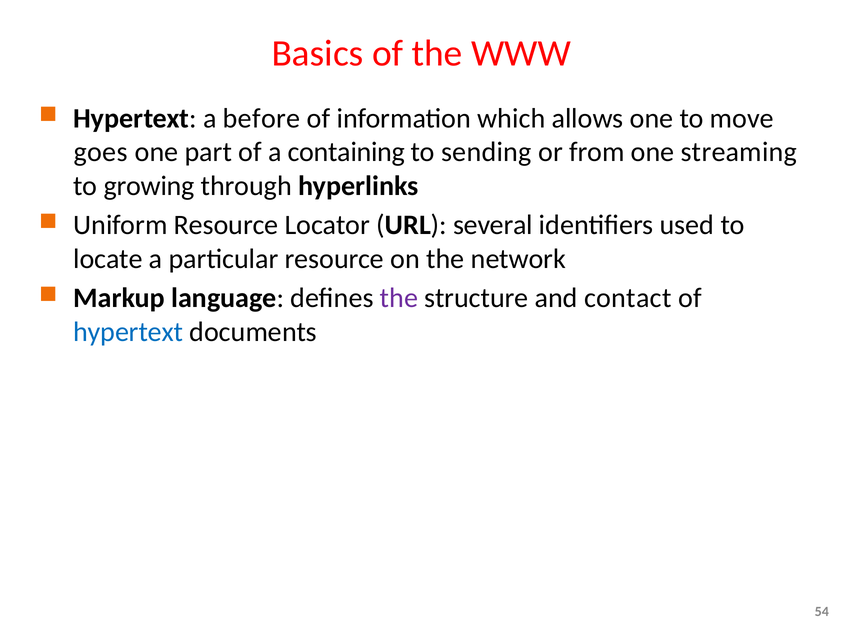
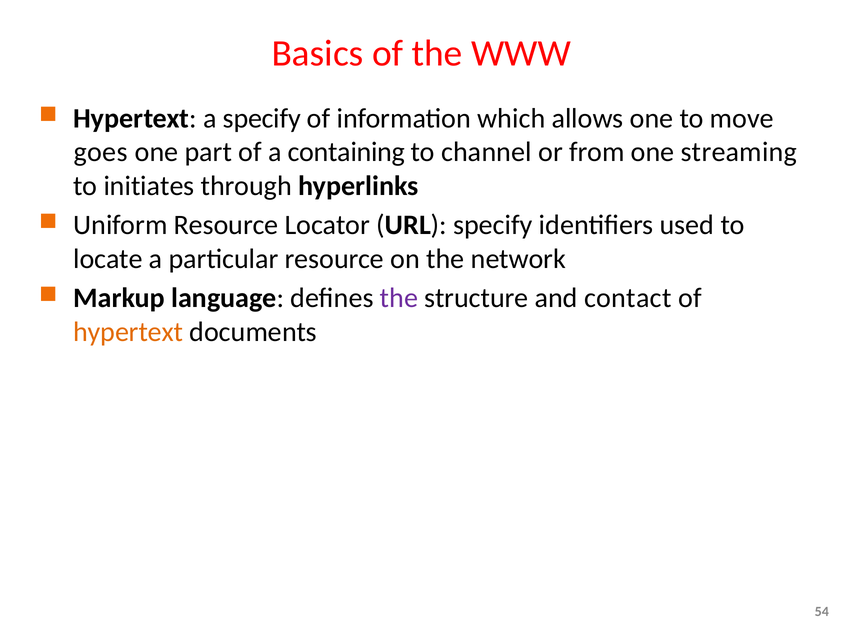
a before: before -> specify (262, 118)
sending: sending -> channel (486, 152)
growing: growing -> initiates (149, 186)
URL several: several -> specify (493, 225)
hypertext colour: blue -> orange (128, 332)
